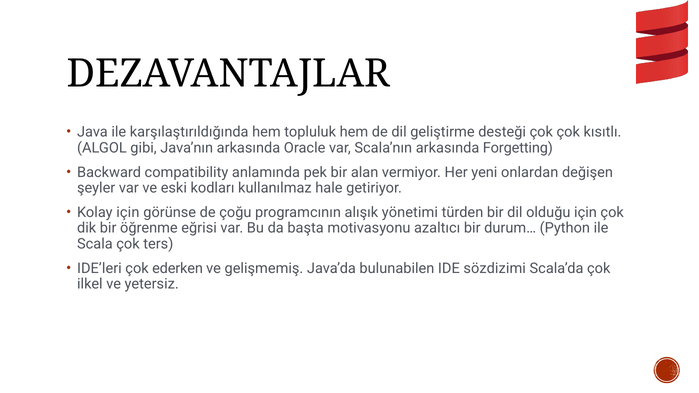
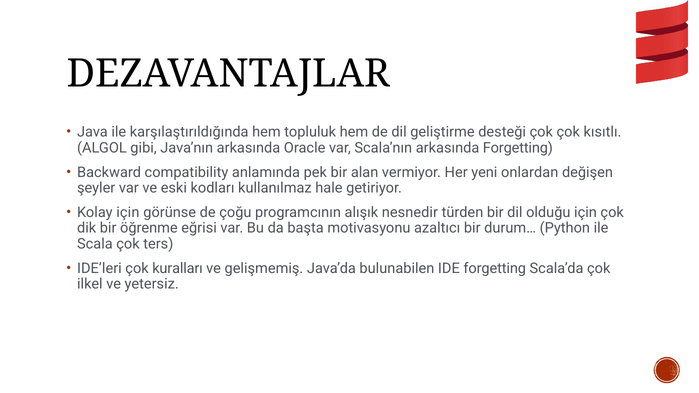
yönetimi: yönetimi -> nesnedir (410, 213)
ederken: ederken -> kuralları (178, 268)
IDE sözdizimi: sözdizimi -> forgetting (495, 268)
